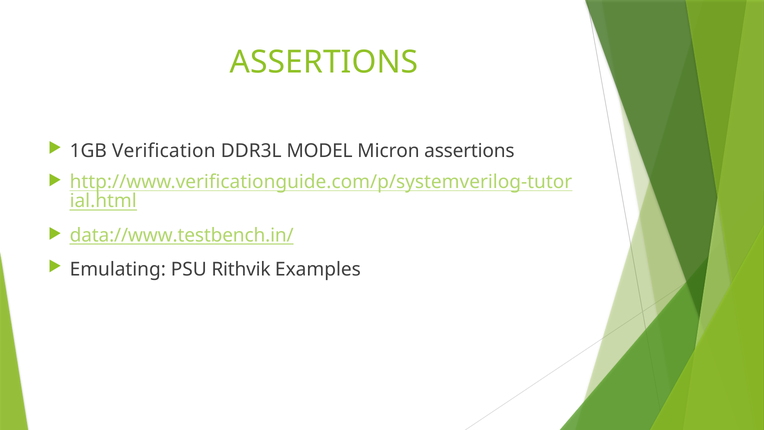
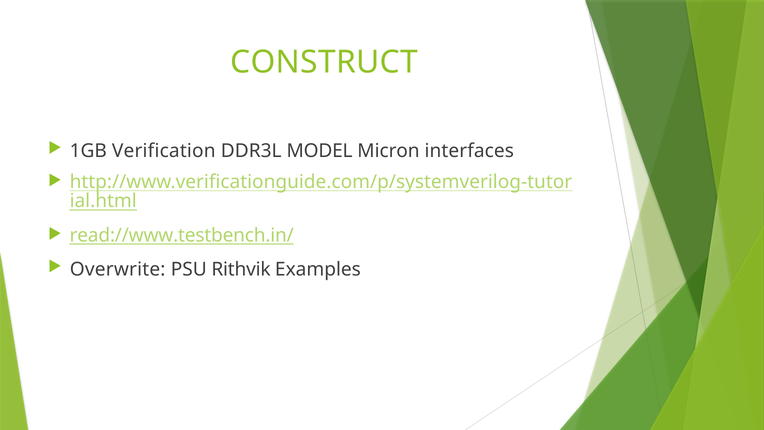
ASSERTIONS: ASSERTIONS -> CONSTRUCT (324, 62)
Micron assertions: assertions -> interfaces (469, 151)
data://www.testbench.in/: data://www.testbench.in/ -> read://www.testbench.in/ (182, 235)
Emulating: Emulating -> Overwrite (118, 269)
